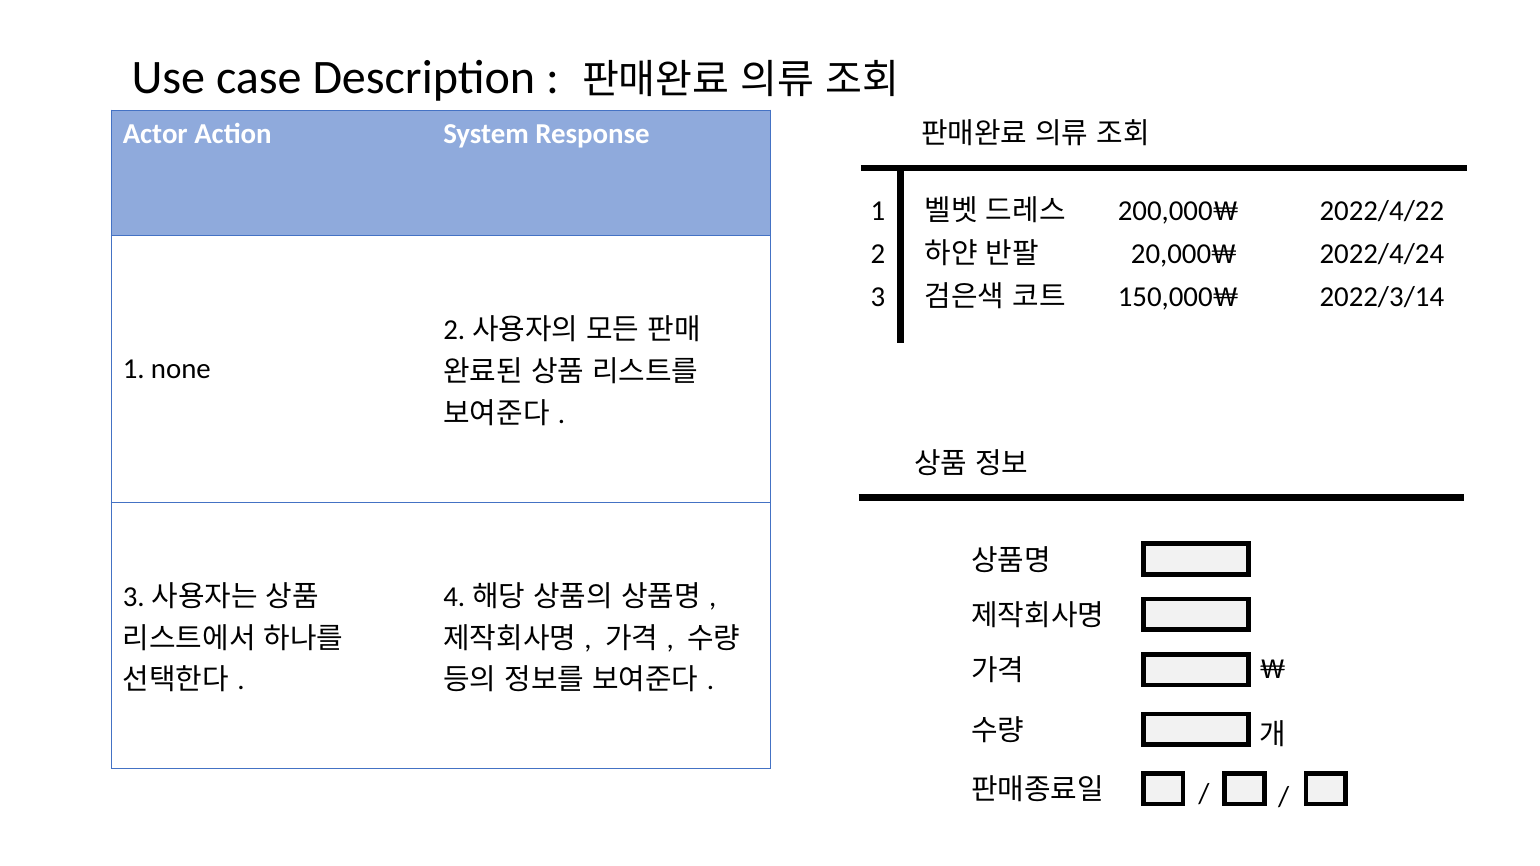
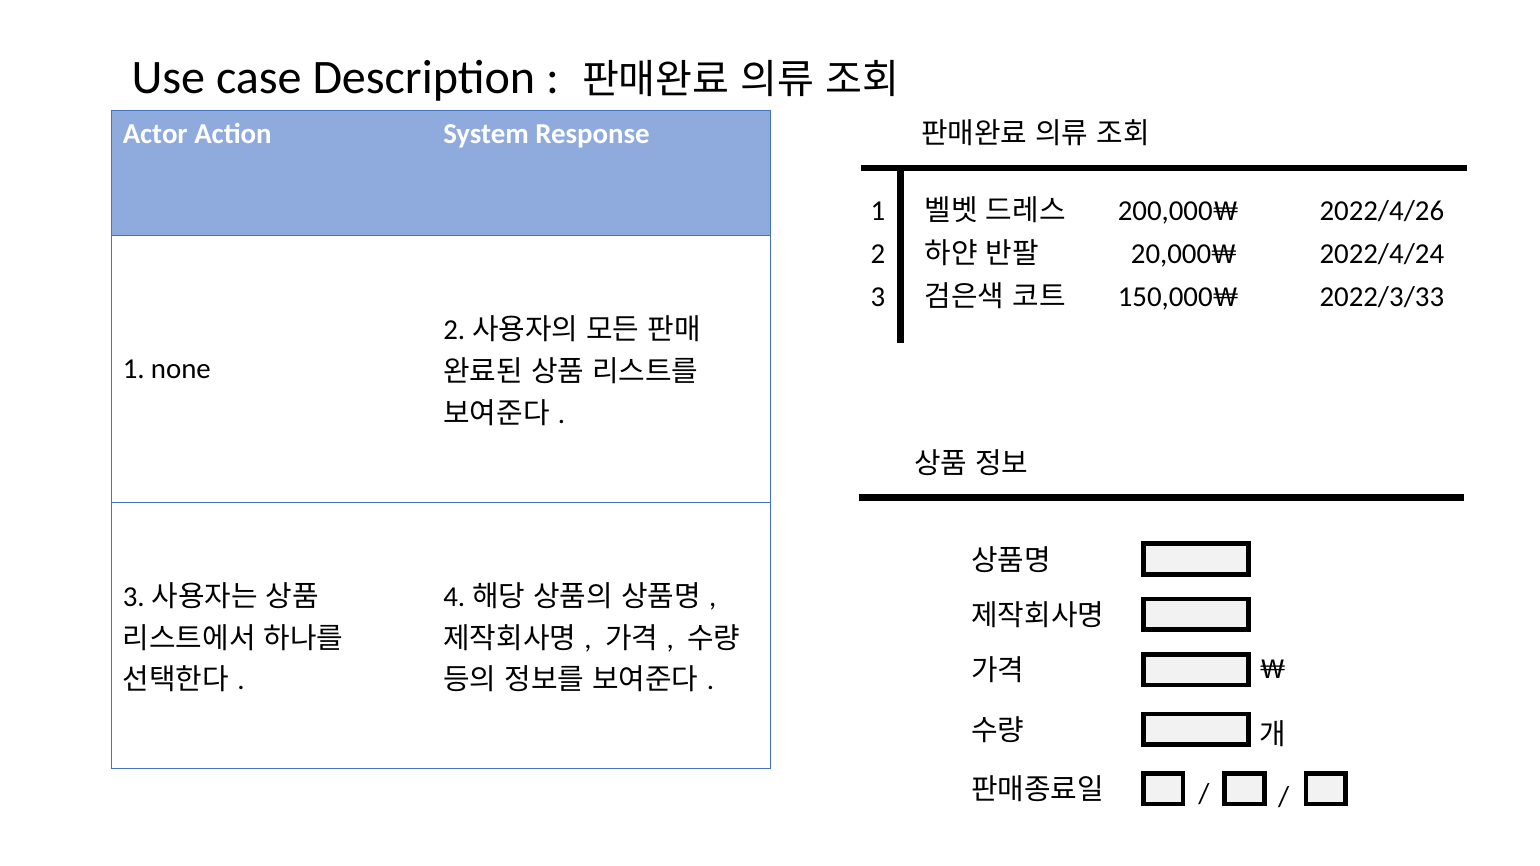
2022/4/22: 2022/4/22 -> 2022/4/26 (1382, 211)
2022/3/14: 2022/3/14 -> 2022/3/33 (1382, 297)
